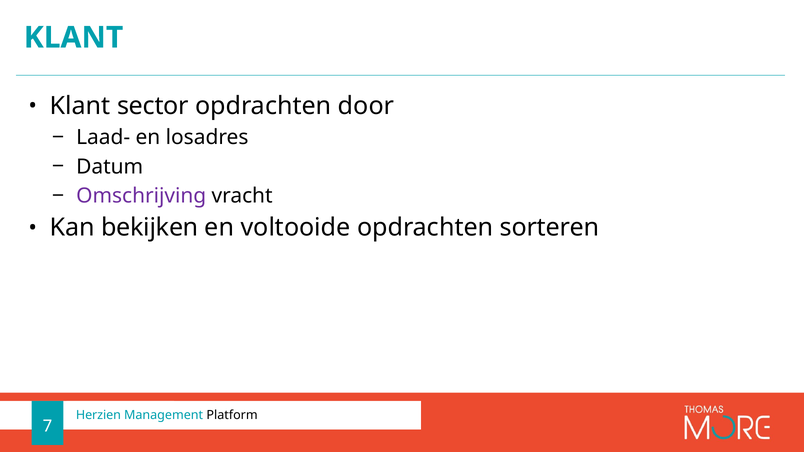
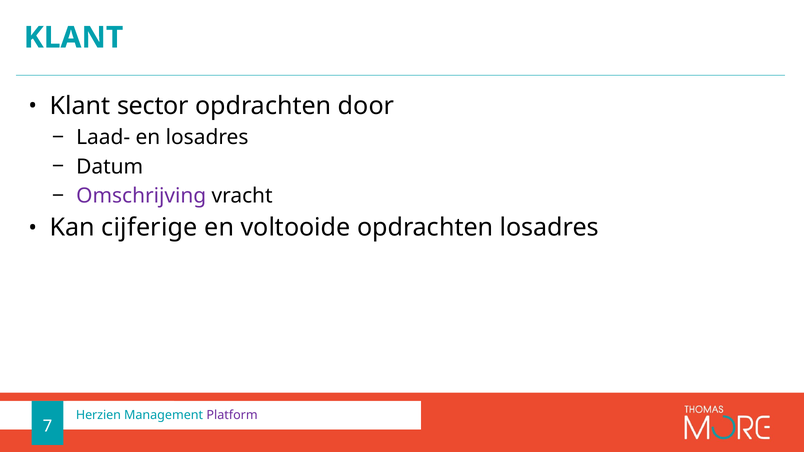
bekijken: bekijken -> cijferige (150, 228)
opdrachten sorteren: sorteren -> losadres (549, 228)
Platform colour: black -> purple (232, 415)
